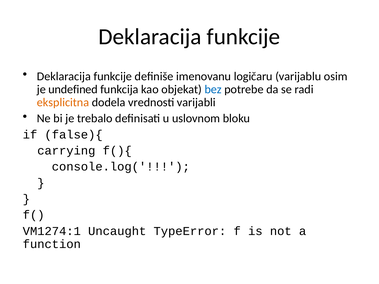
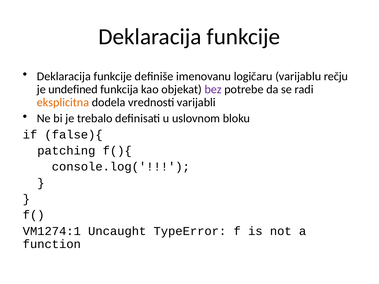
osim: osim -> rečju (336, 76)
bez colour: blue -> purple (213, 89)
carrying: carrying -> patching (66, 151)
